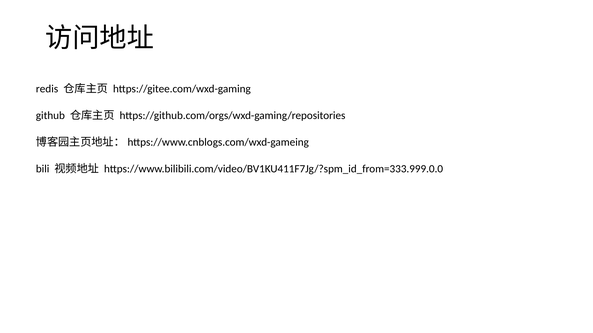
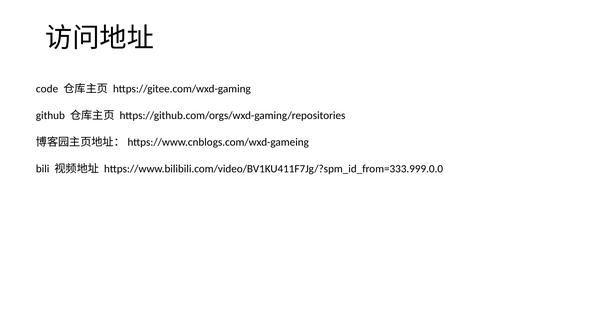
redis: redis -> code (47, 89)
